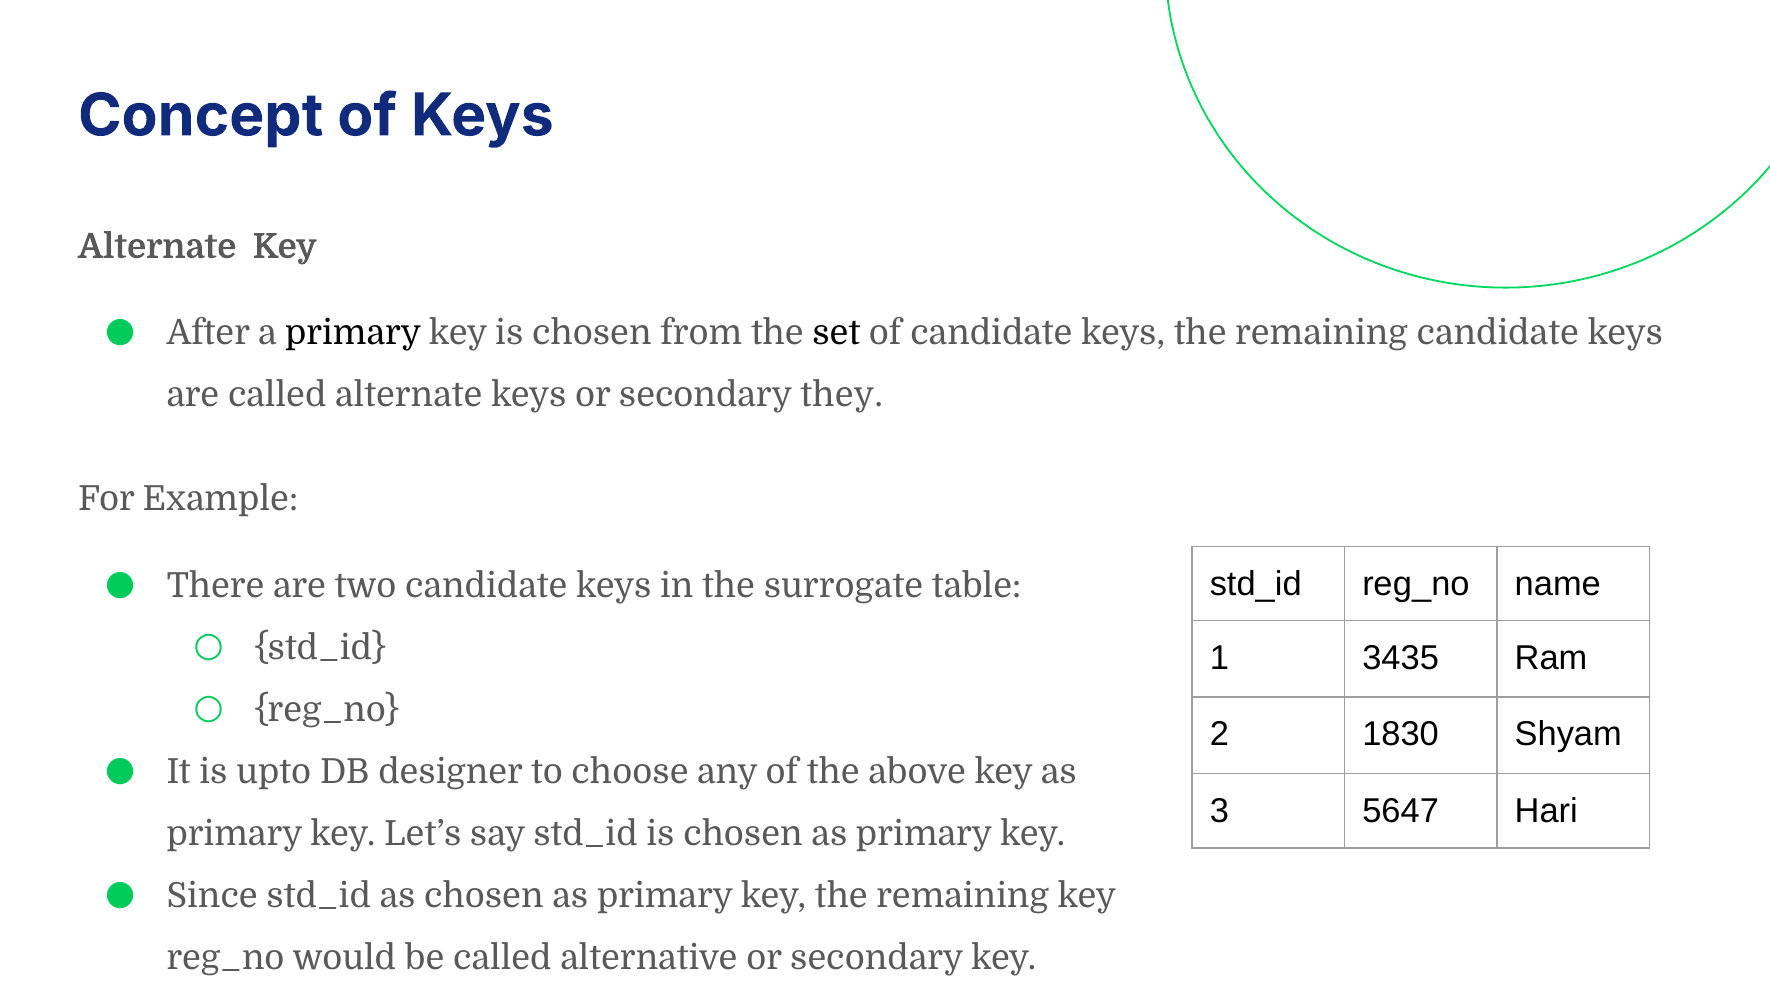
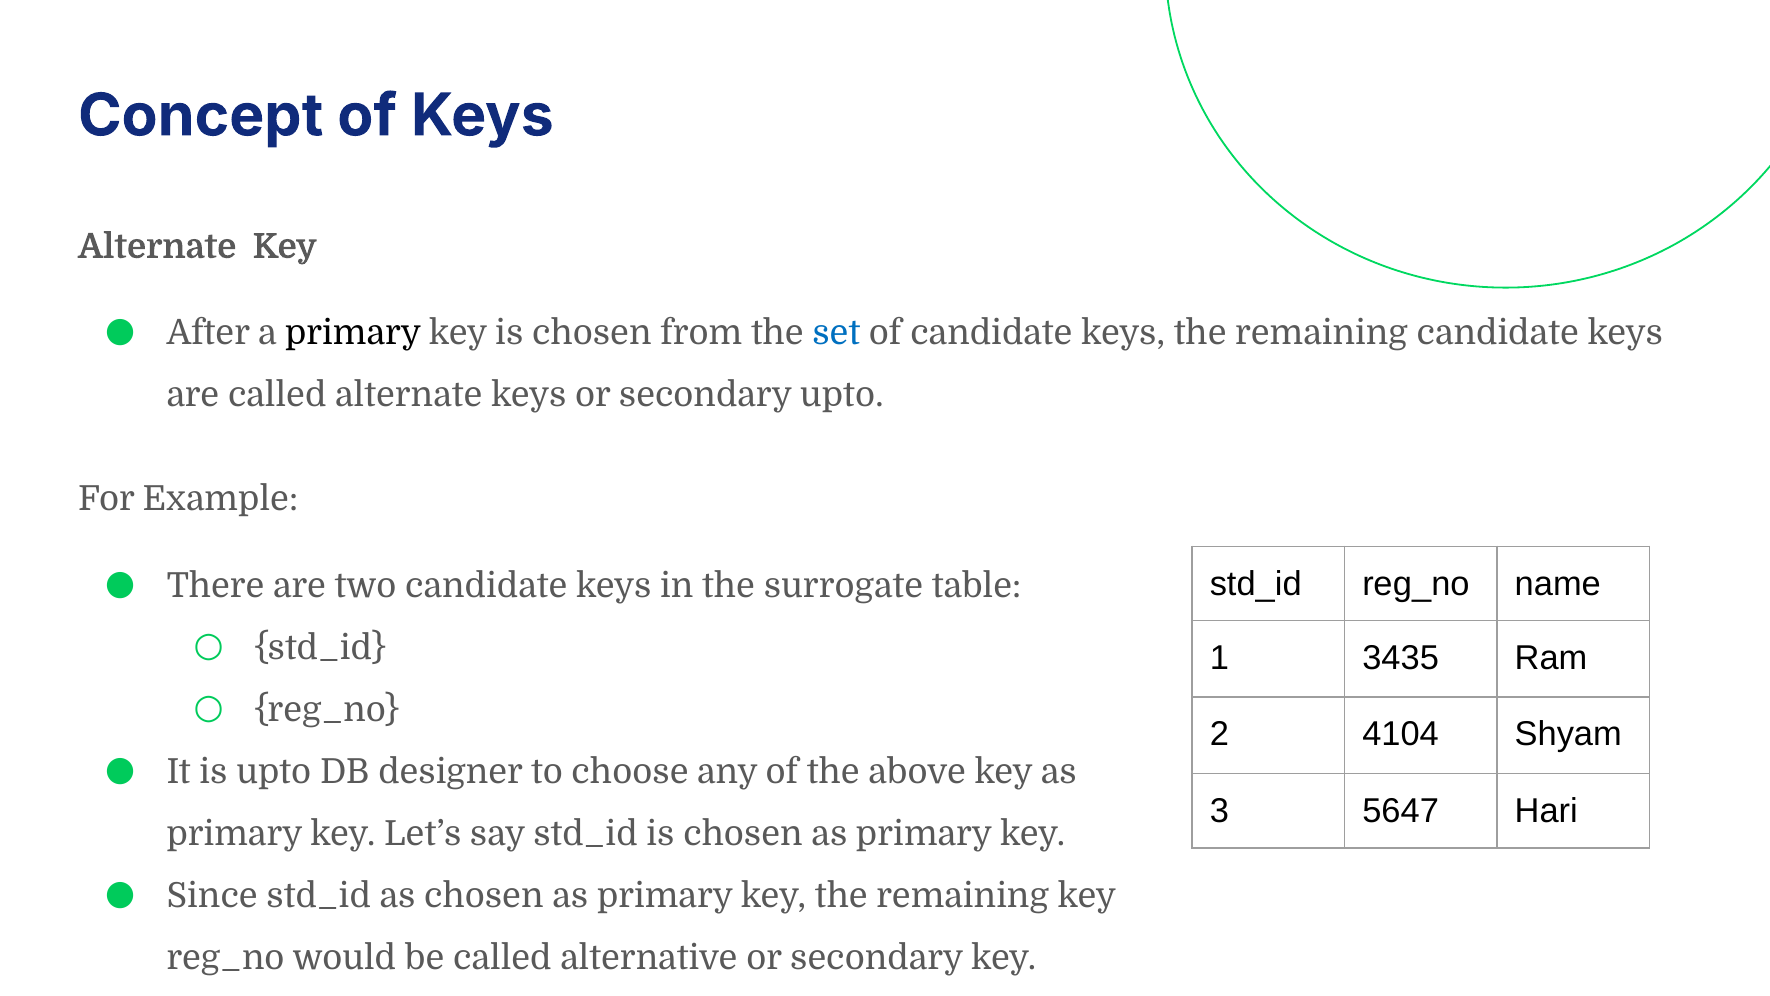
set colour: black -> blue (836, 333)
secondary they: they -> upto (842, 395)
1830: 1830 -> 4104 (1401, 734)
